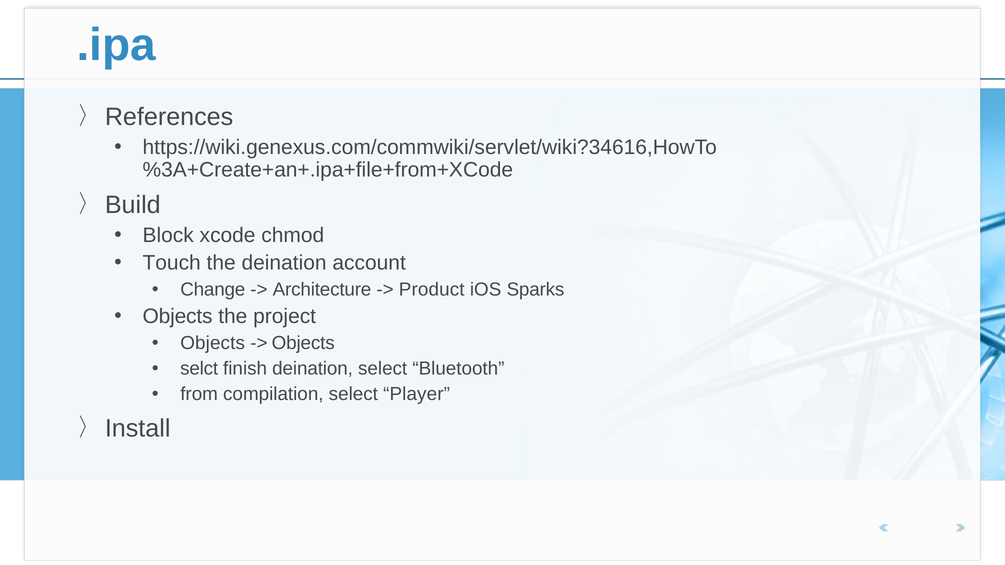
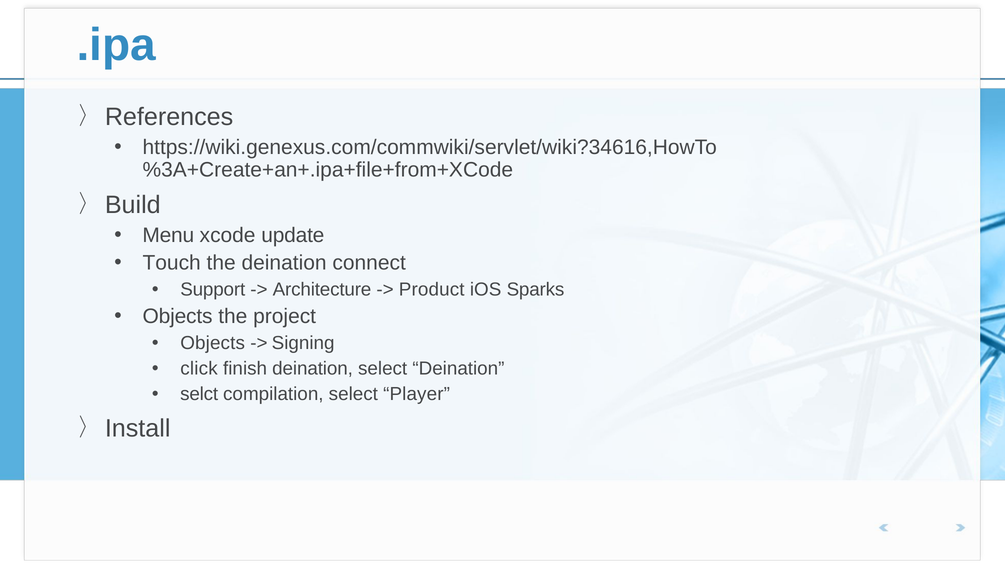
Block: Block -> Menu (168, 235)
chmod: chmod -> update (293, 235)
account: account -> connect (369, 263)
Change: Change -> Support (213, 290)
Objects: Objects -> Signing (303, 343)
selct: selct -> click (199, 369)
select Bluetooth: Bluetooth -> Deination (458, 369)
from: from -> selct (199, 394)
